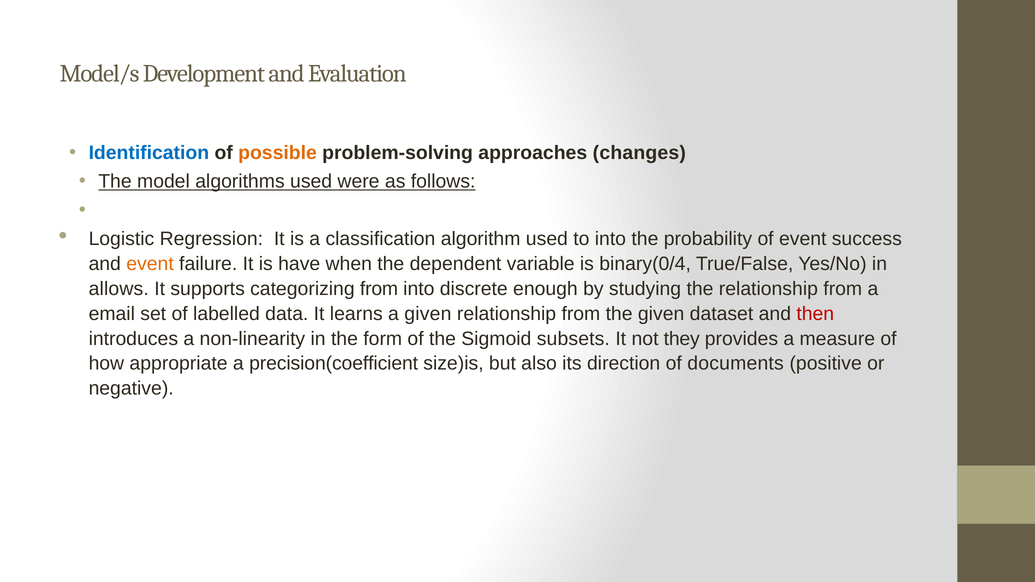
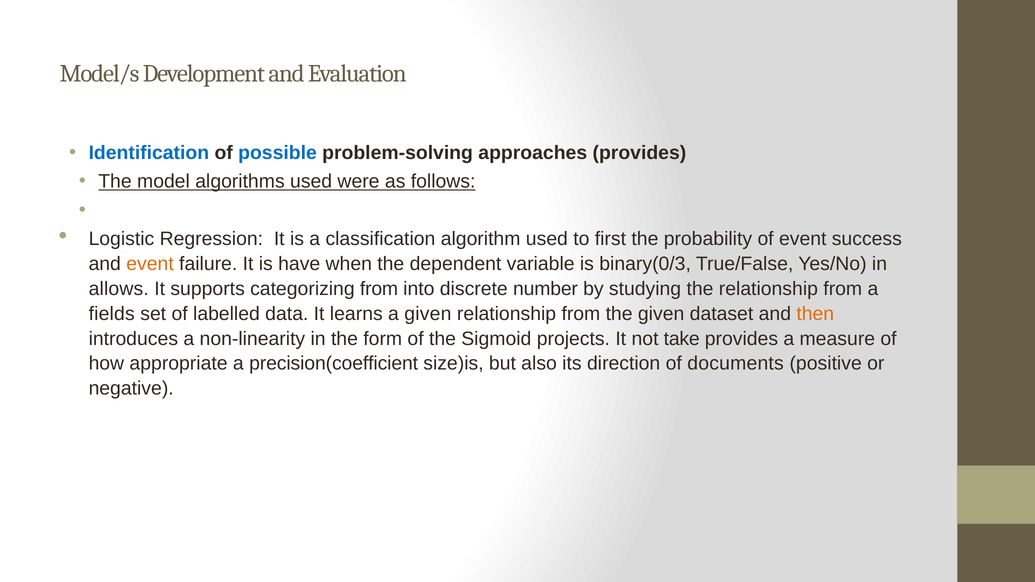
possible colour: orange -> blue (278, 153)
approaches changes: changes -> provides (639, 153)
to into: into -> first (610, 239)
binary(0/4: binary(0/4 -> binary(0/3 (645, 264)
enough: enough -> number (546, 289)
email: email -> fields (112, 314)
then colour: red -> orange (815, 314)
subsets: subsets -> projects (573, 339)
they: they -> take (682, 339)
